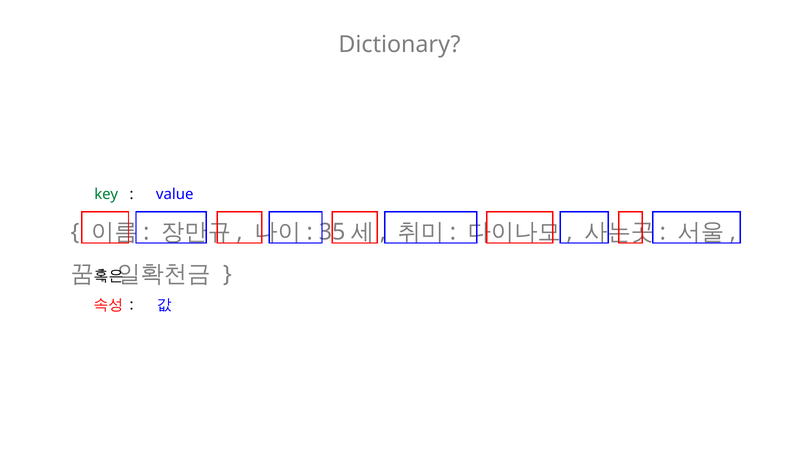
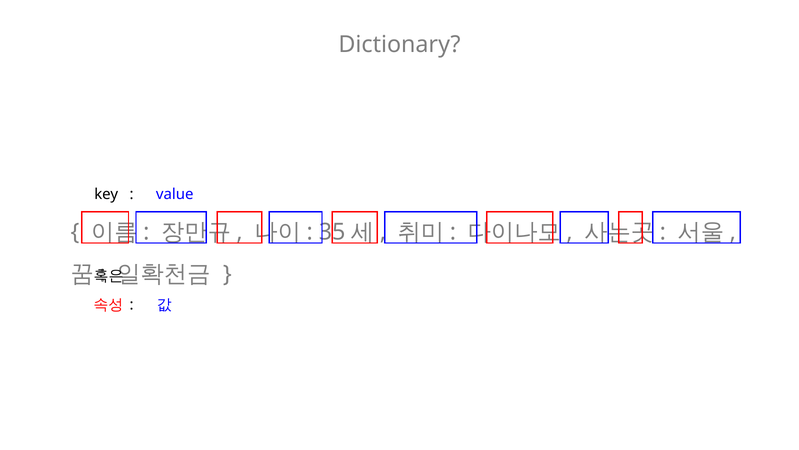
key colour: green -> black (106, 194)
